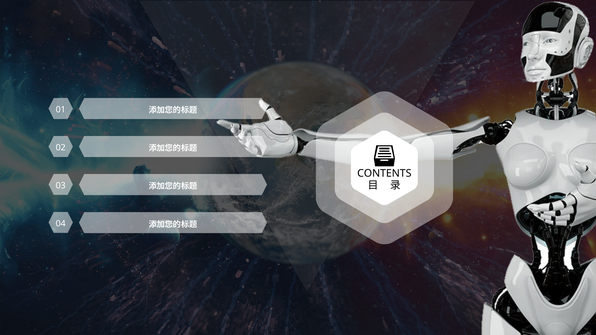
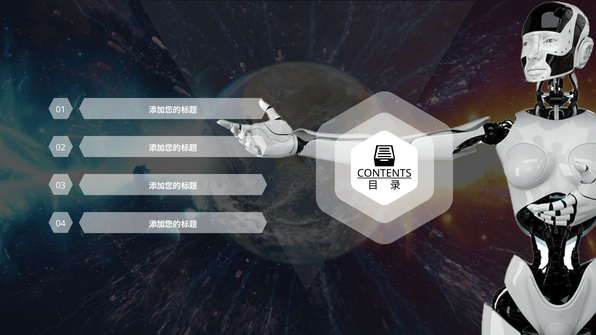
CONTENTS underline: none -> present (384, 173)
